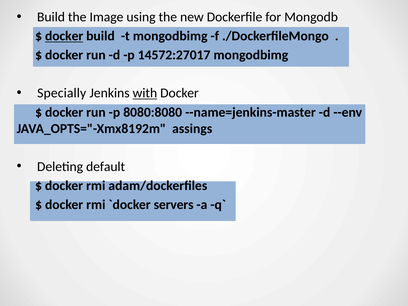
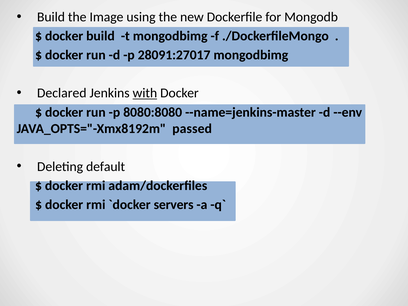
docker underline: present -> none (64, 36)
14572:27017: 14572:27017 -> 28091:27017 (174, 55)
Specially: Specially -> Declared (62, 93)
assings: assings -> passed (192, 129)
